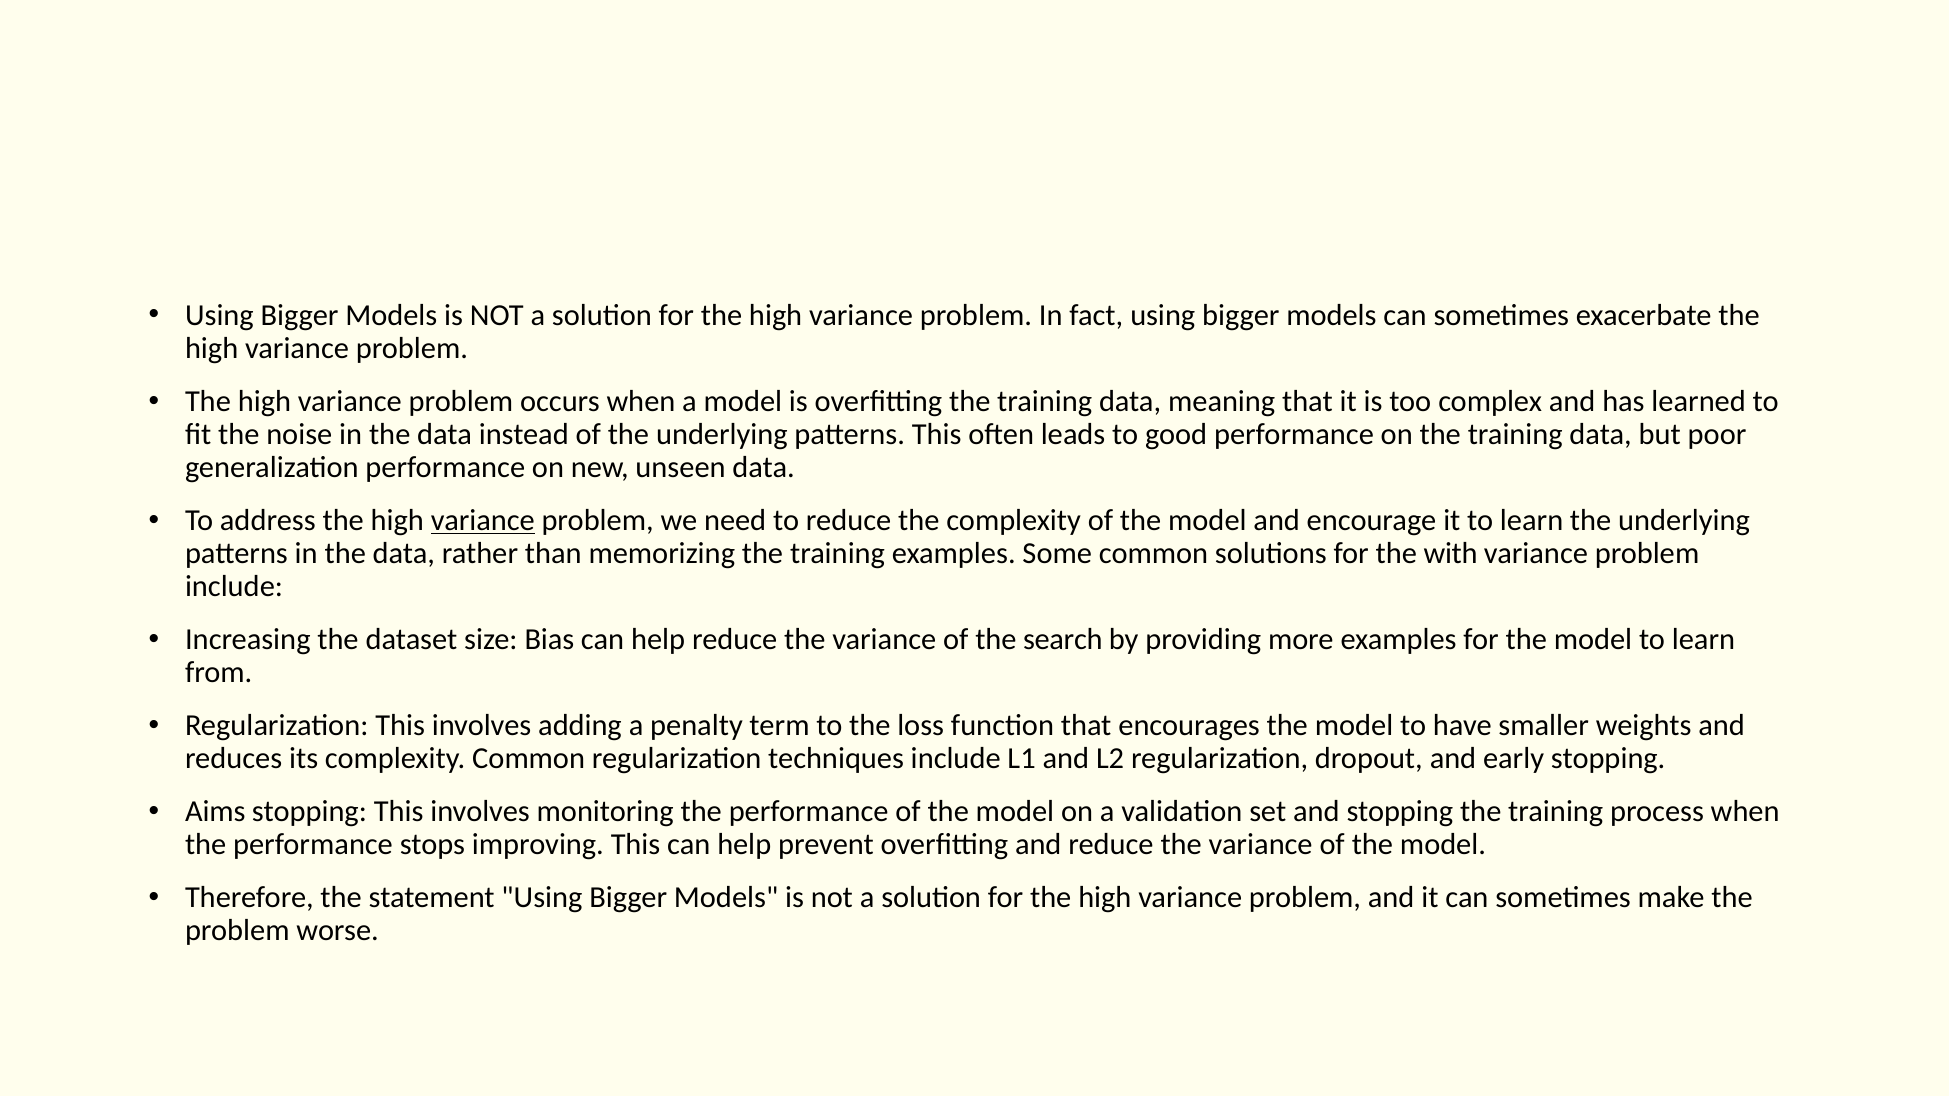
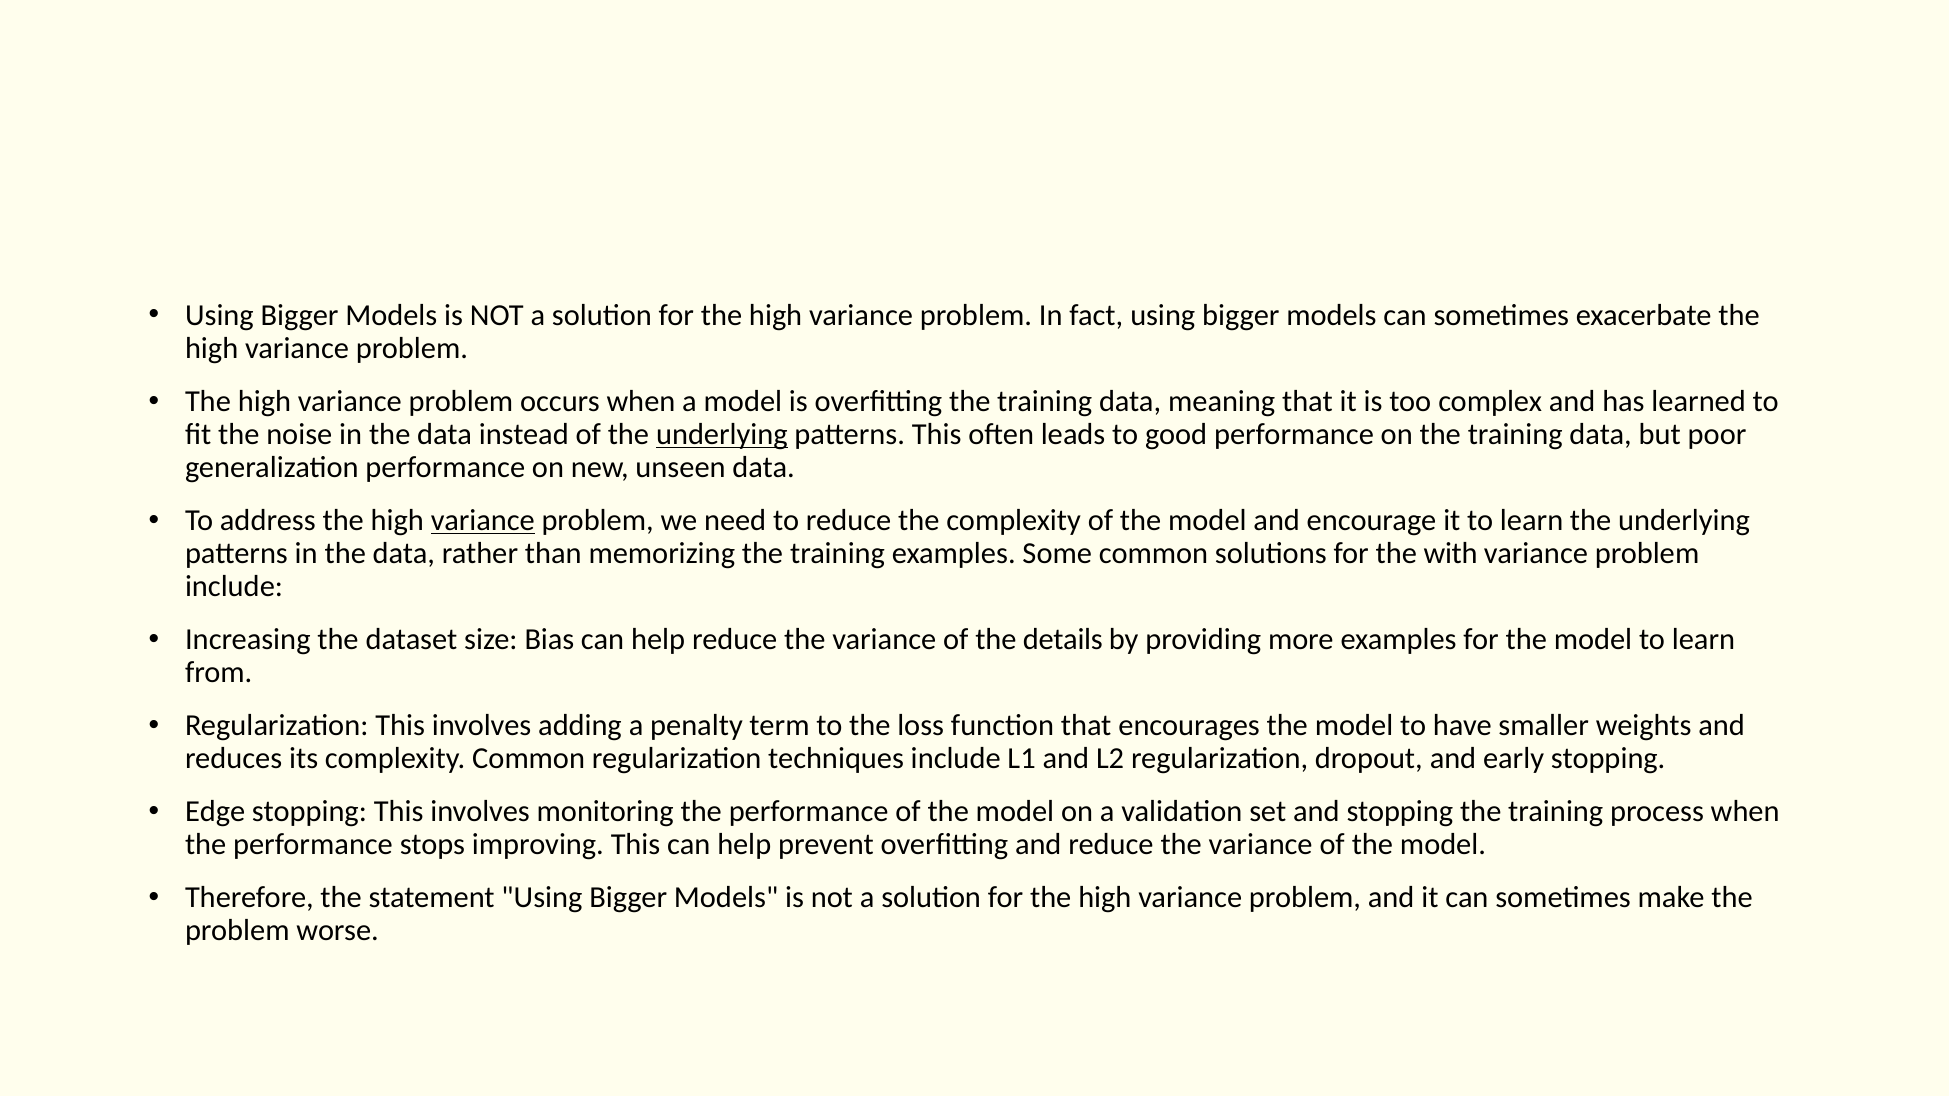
underlying underline: none -> present (722, 434)
search: search -> details (1063, 640)
Aims: Aims -> Edge (215, 812)
